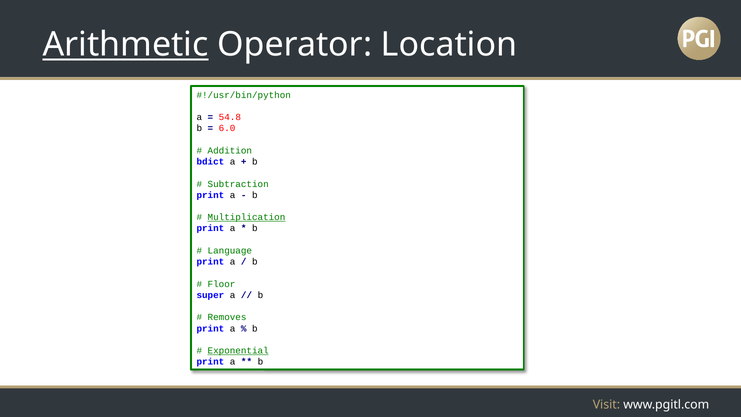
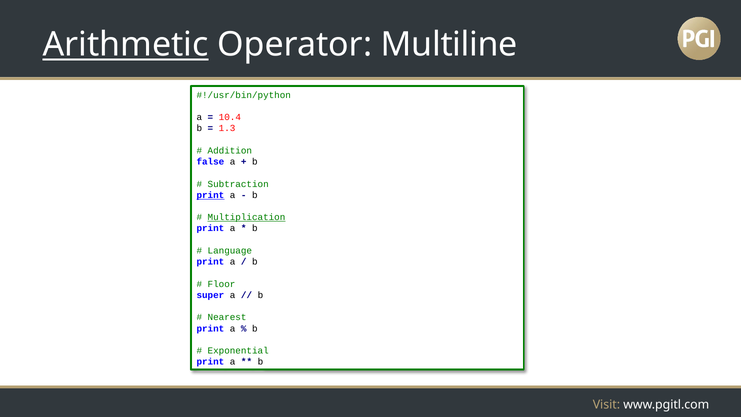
Location: Location -> Multiline (449, 45)
54.8: 54.8 -> 10.4 (230, 117)
6.0: 6.0 -> 1.3 (227, 128)
bdict: bdict -> false (210, 162)
print underline: none -> present (210, 195)
Removes: Removes -> Nearest (227, 317)
Exponential underline: present -> none (238, 351)
